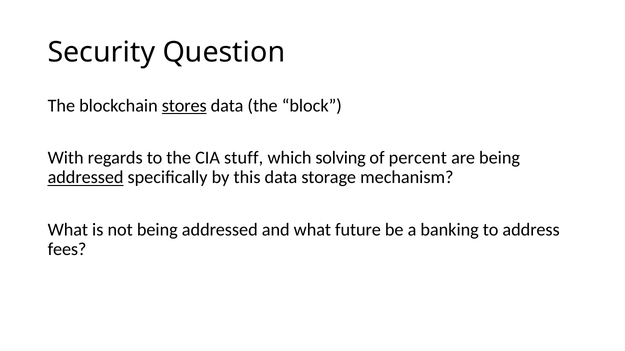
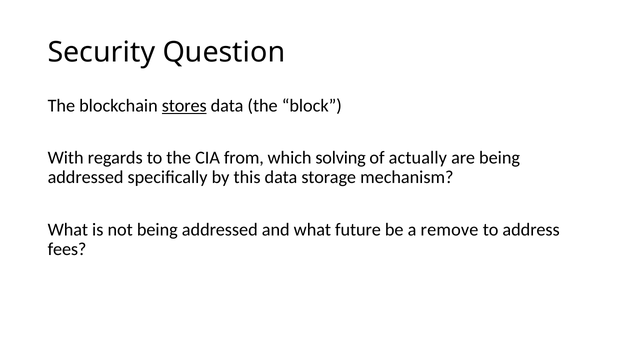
stuff: stuff -> from (244, 158)
percent: percent -> actually (418, 158)
addressed underline: present -> none (86, 178)
banking: banking -> remove (450, 230)
